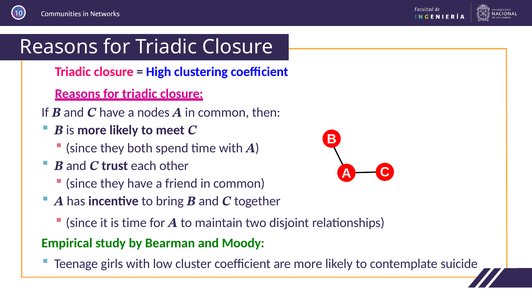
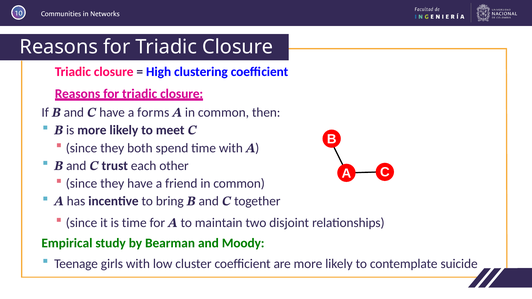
nodes: nodes -> forms (153, 112)
